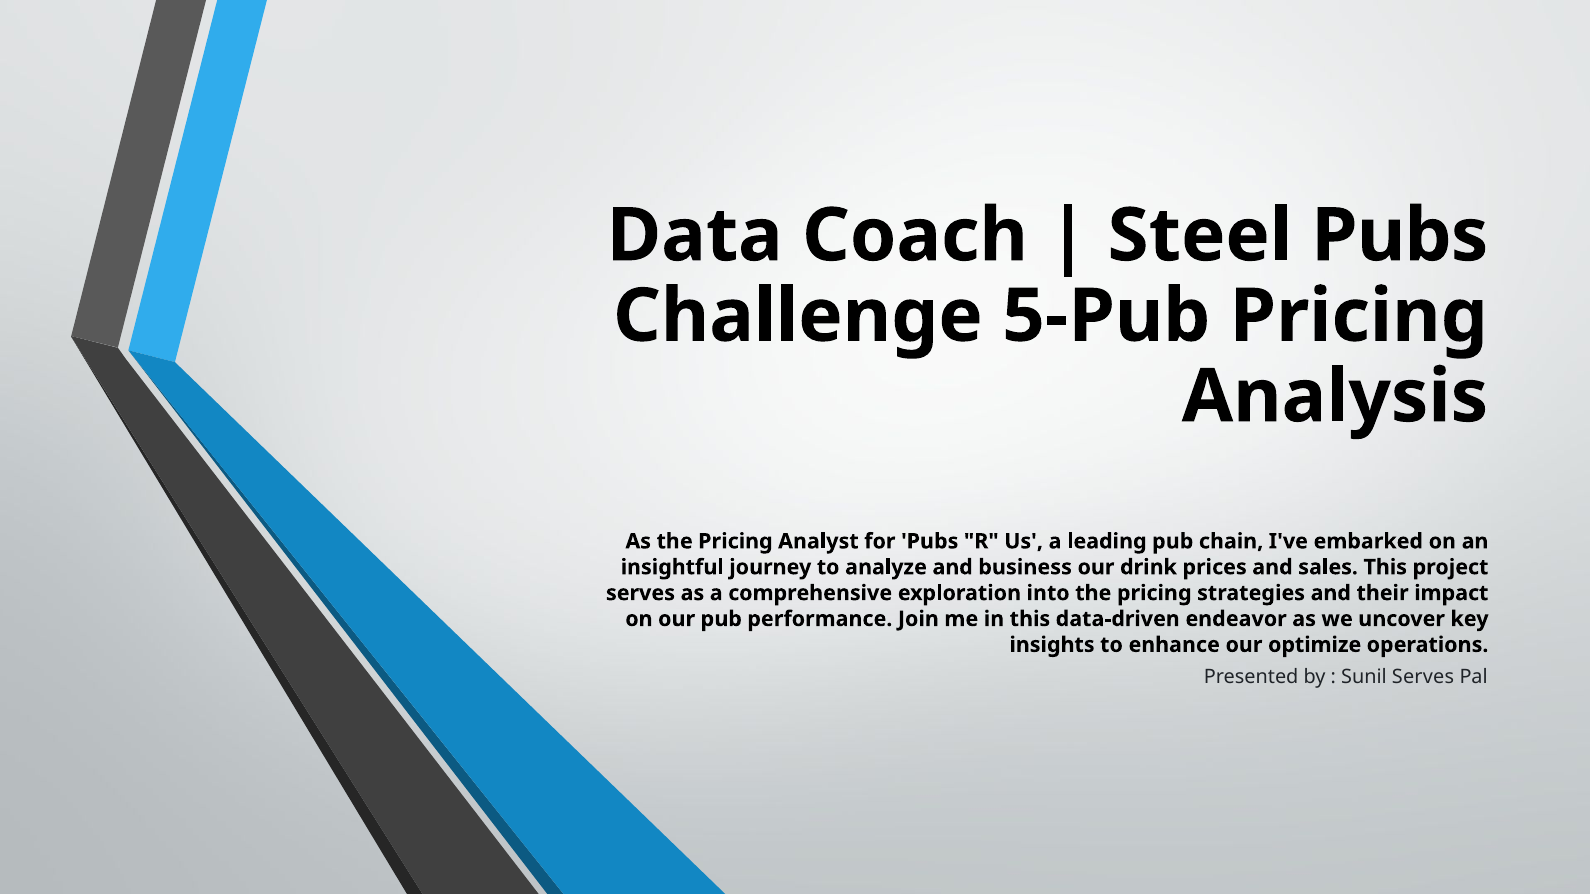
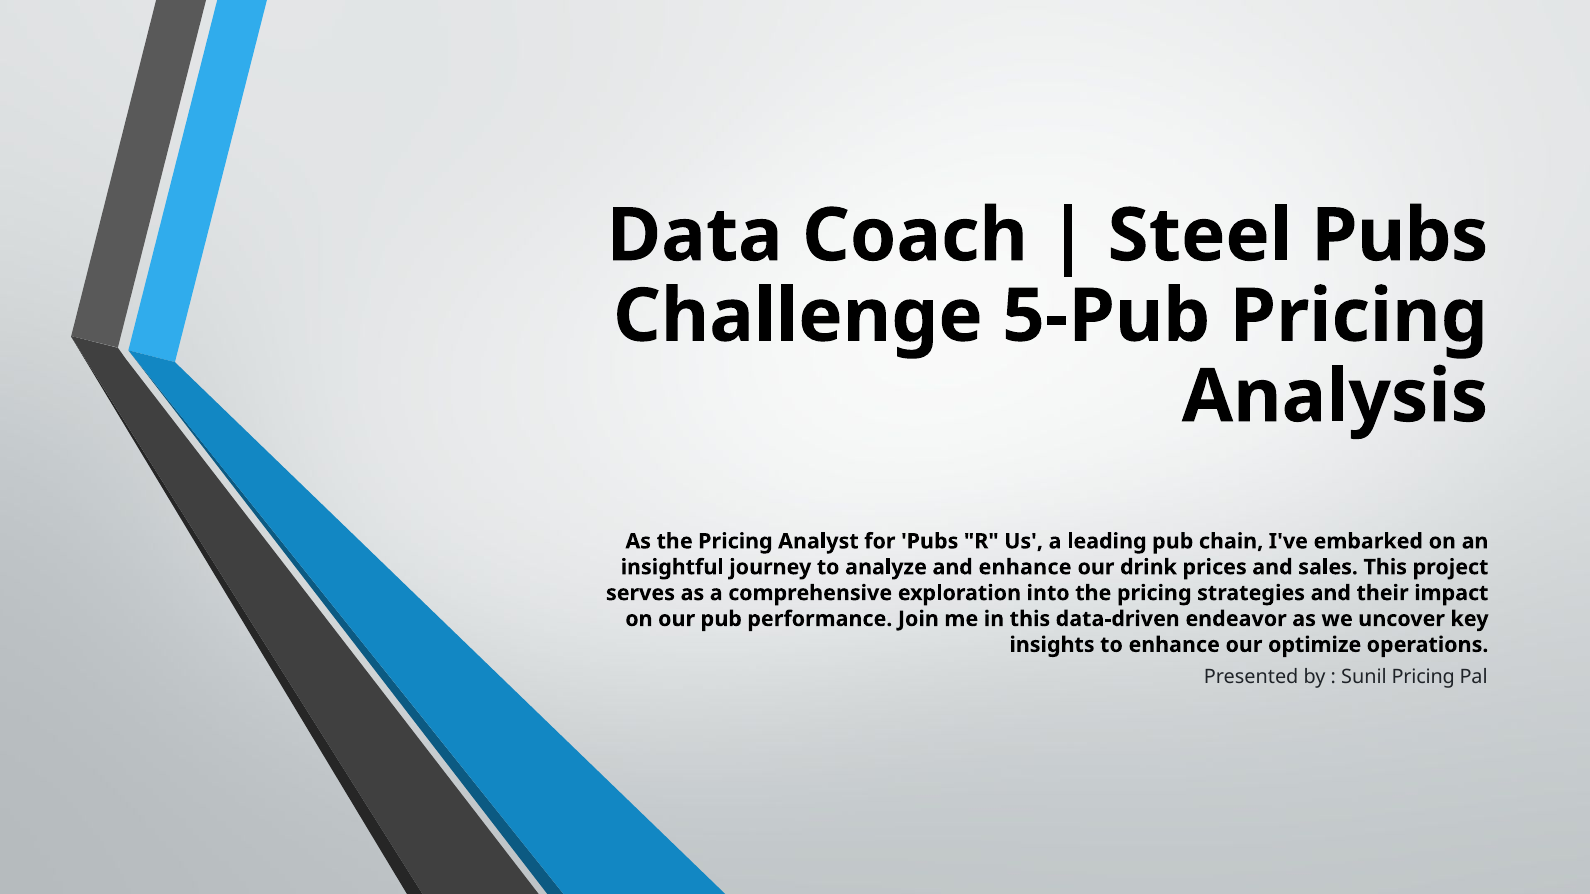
and business: business -> enhance (1025, 567)
Sunil Serves: Serves -> Pricing (1423, 678)
